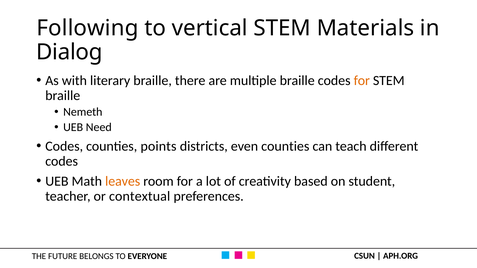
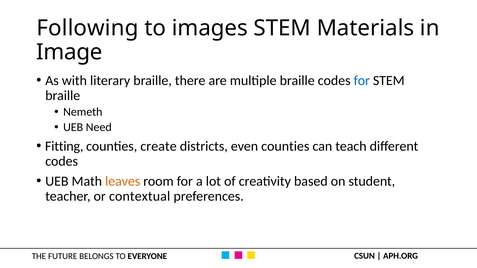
vertical: vertical -> images (210, 28)
Dialog: Dialog -> Image (69, 52)
for colour: orange -> blue (362, 81)
Codes: Codes -> Fitting (64, 146)
points: points -> create (159, 146)
